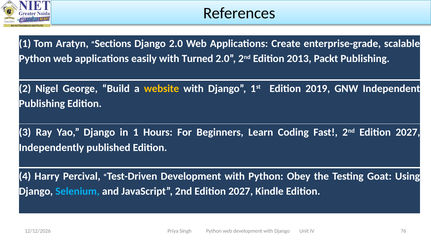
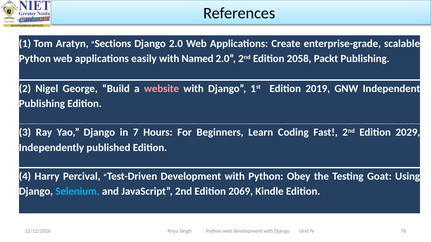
Turned: Turned -> Named (198, 59)
2013: 2013 -> 2058 (299, 59)
website colour: yellow -> pink (162, 89)
in 1: 1 -> 7 (136, 133)
Fast 2nd Edition 2027: 2027 -> 2029 (408, 133)
JavaScript 2nd Edition 2027: 2027 -> 2069 (241, 192)
